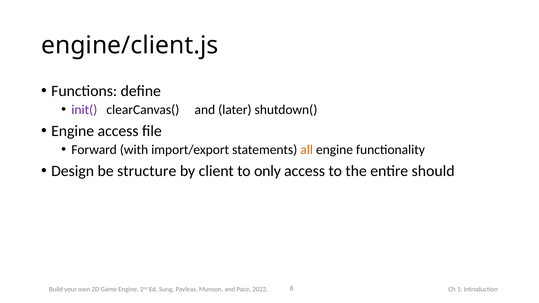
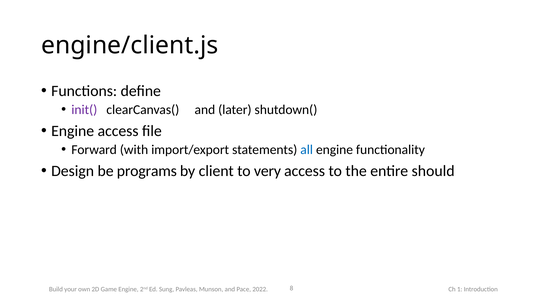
all colour: orange -> blue (307, 150)
structure: structure -> programs (147, 171)
only: only -> very (267, 171)
